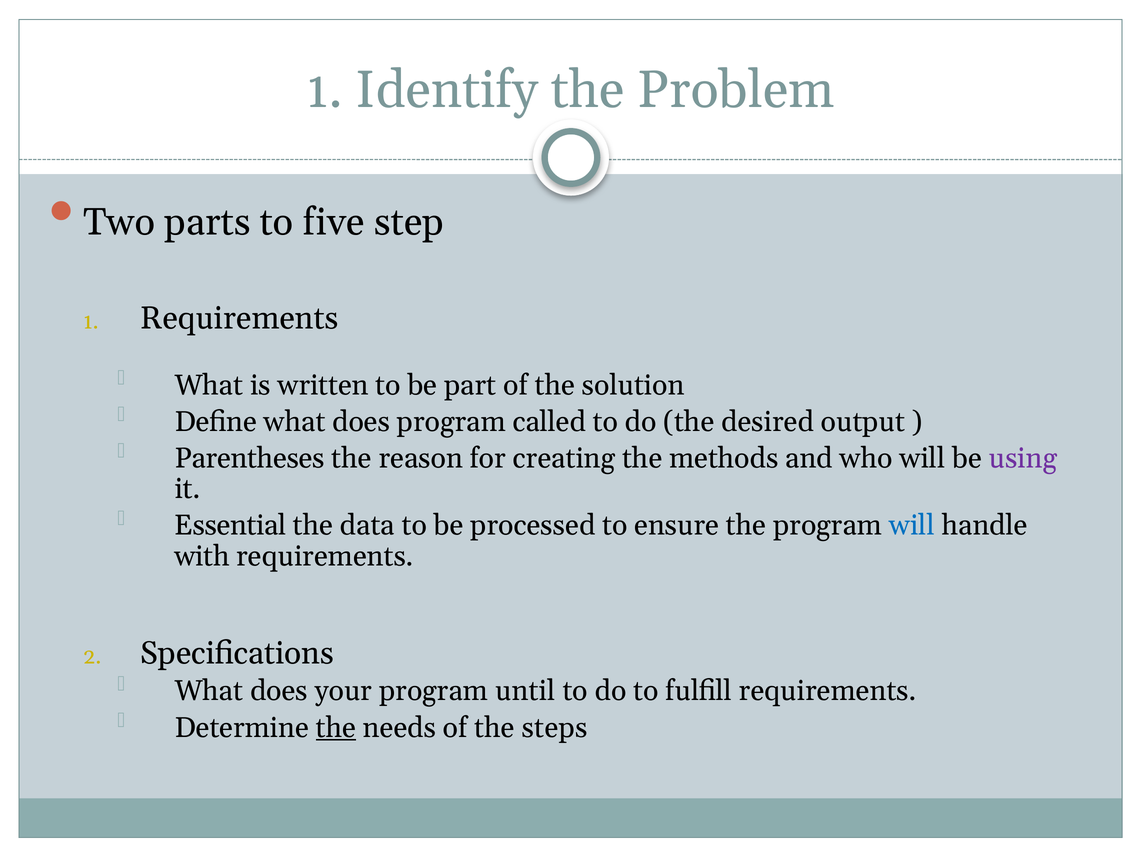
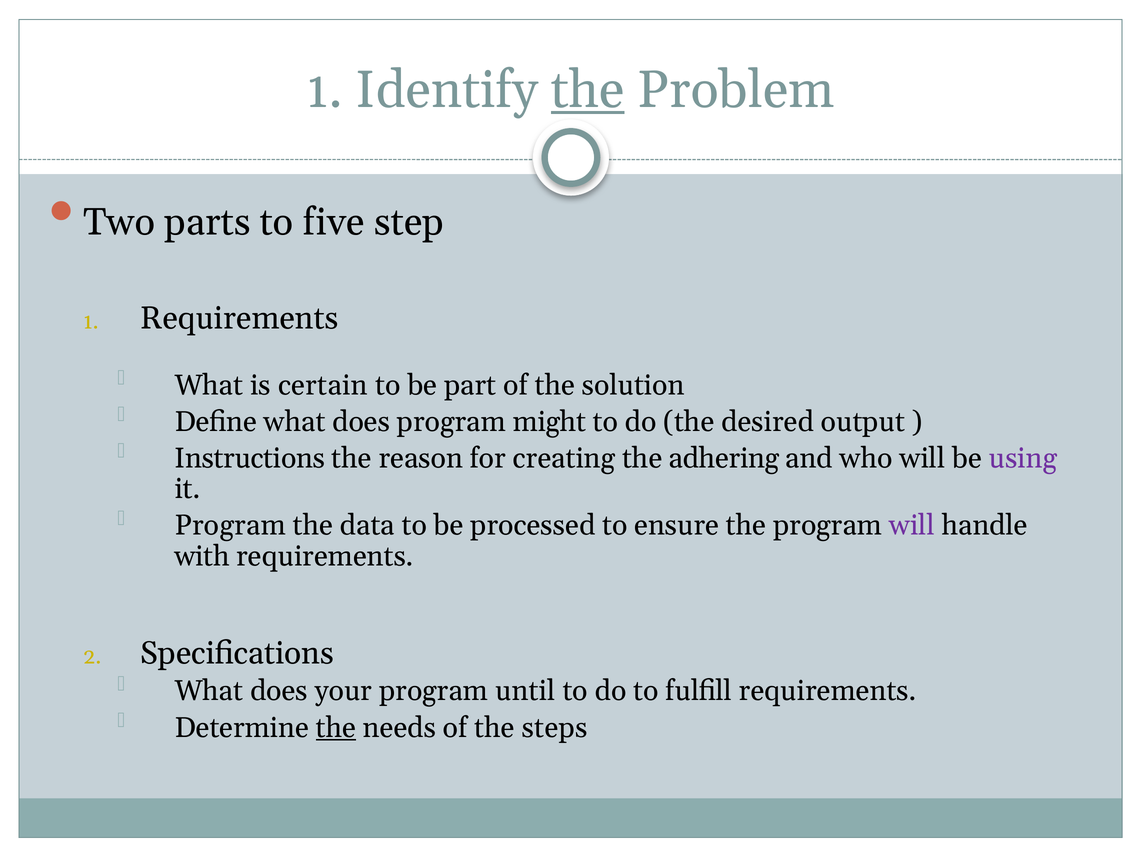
the underline: none -> present (588, 90)
written: written -> certain (323, 385)
called: called -> might (549, 421)
Parentheses: Parentheses -> Instructions (250, 458)
methods: methods -> adhering (724, 458)
Essential: Essential -> Program (230, 525)
will colour: blue -> purple (912, 525)
